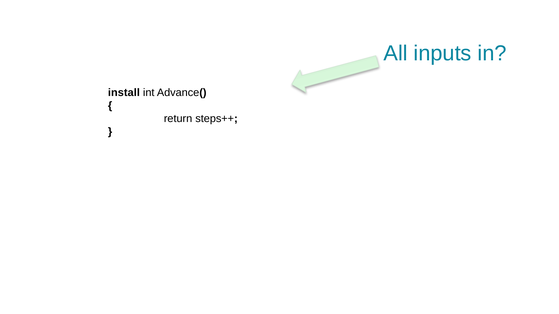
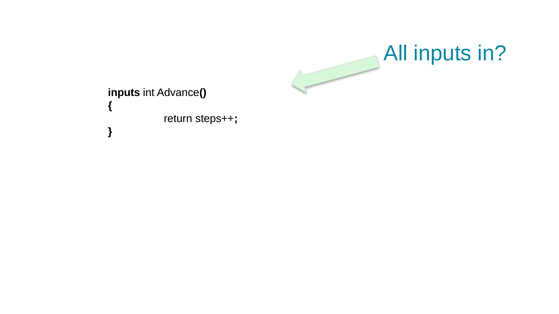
install: install -> inputs (124, 93)
